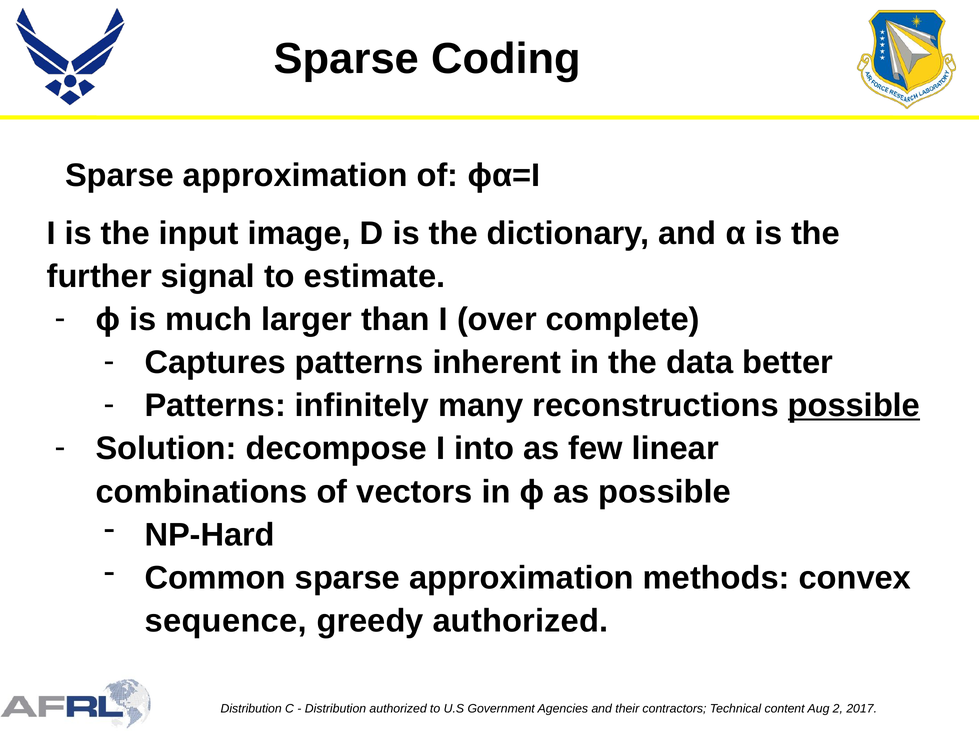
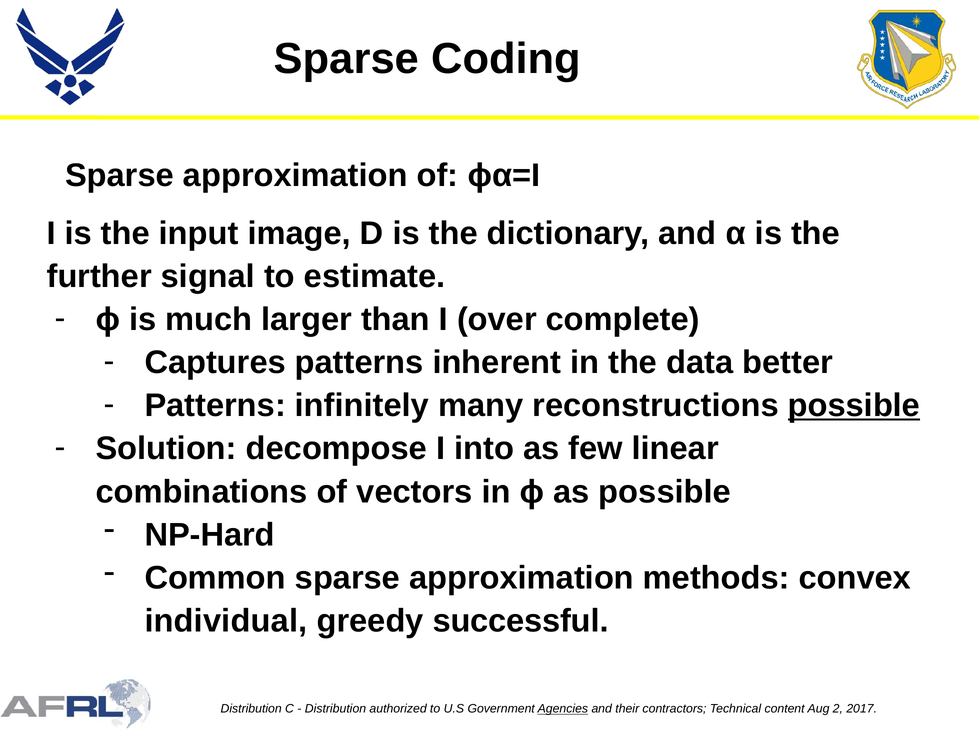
sequence: sequence -> individual (226, 621)
greedy authorized: authorized -> successful (521, 621)
Agencies underline: none -> present (563, 709)
